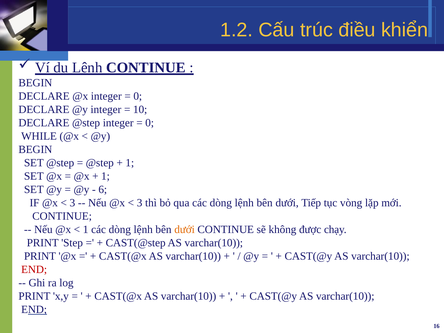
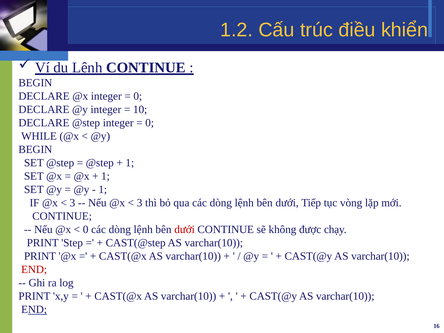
6: 6 -> 1 (103, 190)
1: 1 -> 0 (86, 230)
dưới colour: orange -> red (185, 230)
